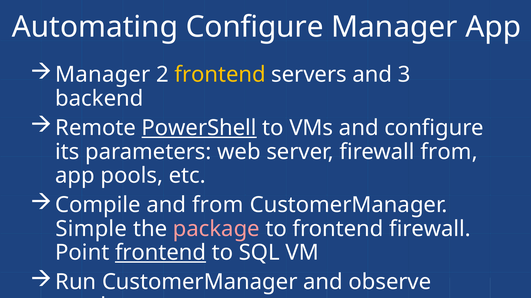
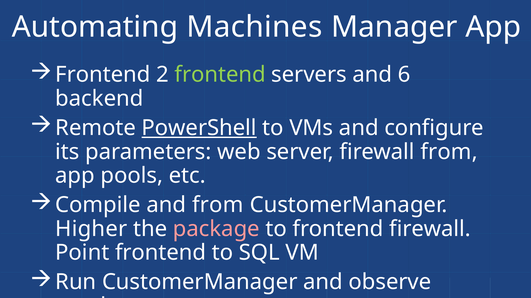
Automating Configure: Configure -> Machines (254, 27)
Manager: Manager -> Frontend (103, 75)
frontend colour: yellow -> light green (220, 75)
3: 3 -> 6 (404, 75)
Simple: Simple -> Higher (91, 229)
frontend underline: present -> none (161, 253)
